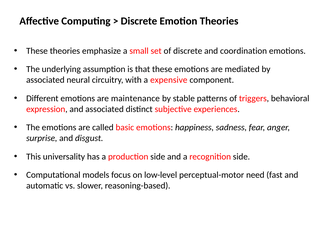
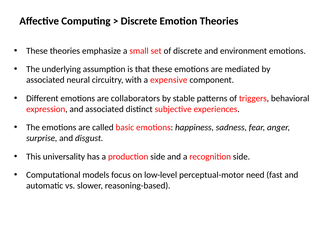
coordination: coordination -> environment (244, 51)
maintenance: maintenance -> collaborators (135, 98)
